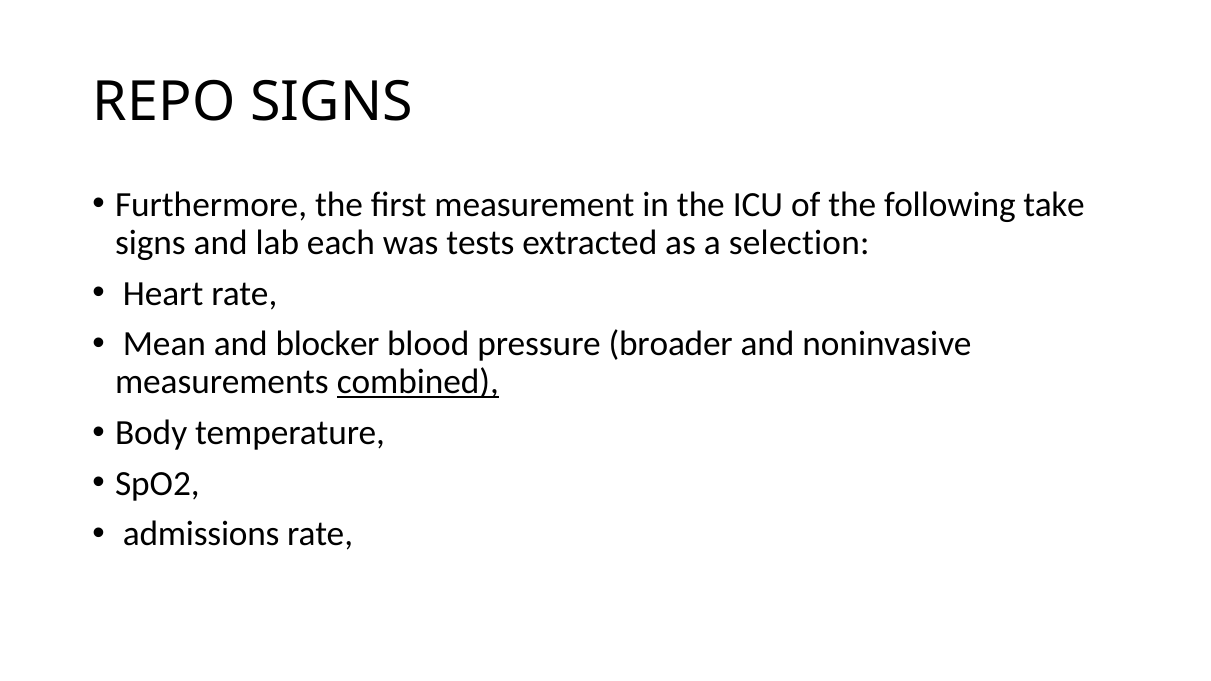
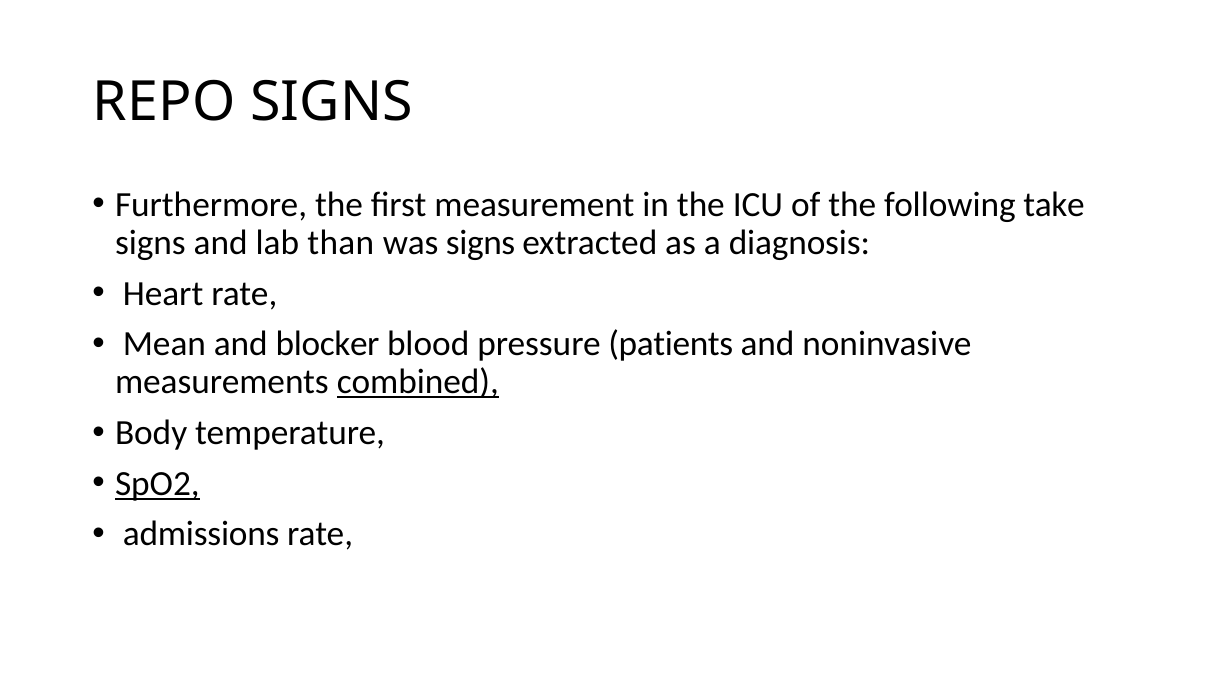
each: each -> than (341, 243)
was tests: tests -> signs (481, 243)
selection: selection -> diagnosis (799, 243)
broader: broader -> patients (671, 344)
SpO2 underline: none -> present (157, 484)
